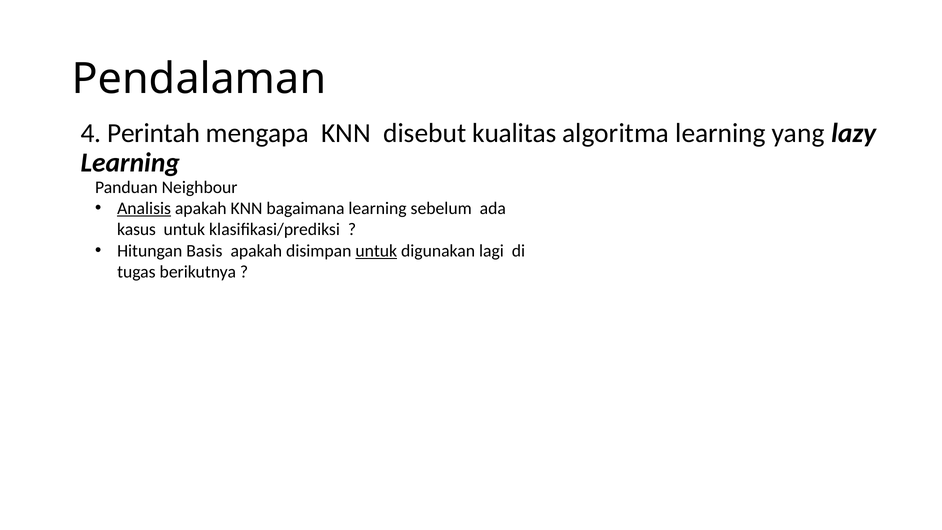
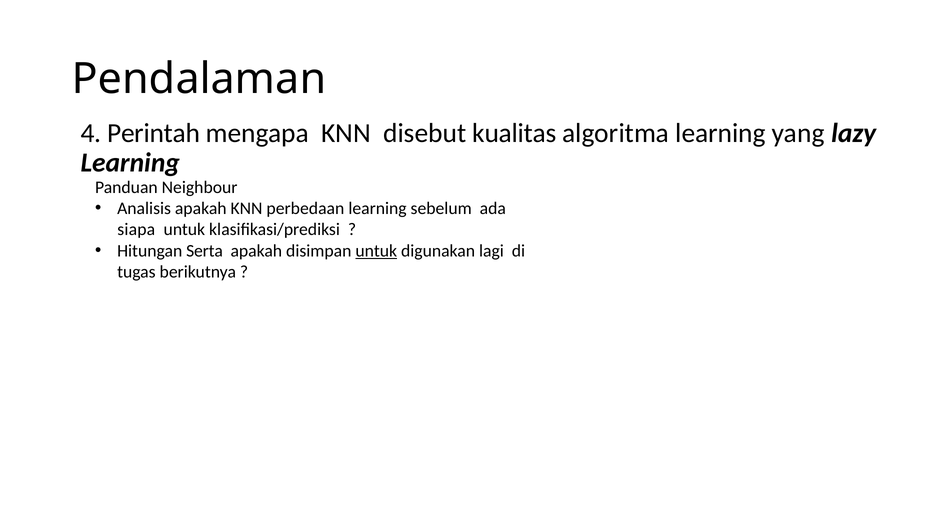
Analisis underline: present -> none (144, 208)
bagaimana: bagaimana -> perbedaan (305, 208)
kasus: kasus -> siapa (136, 230)
Basis: Basis -> Serta (205, 251)
